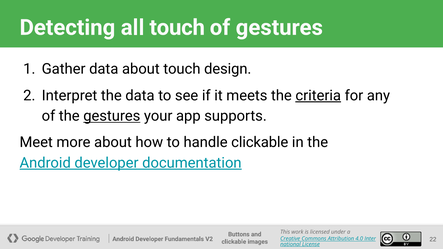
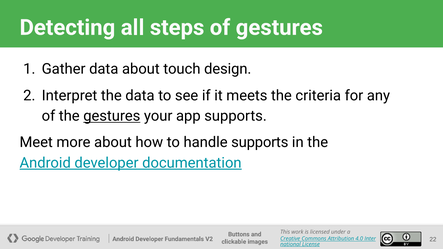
all touch: touch -> steps (177, 28)
criteria underline: present -> none (318, 96)
handle clickable: clickable -> supports (260, 143)
